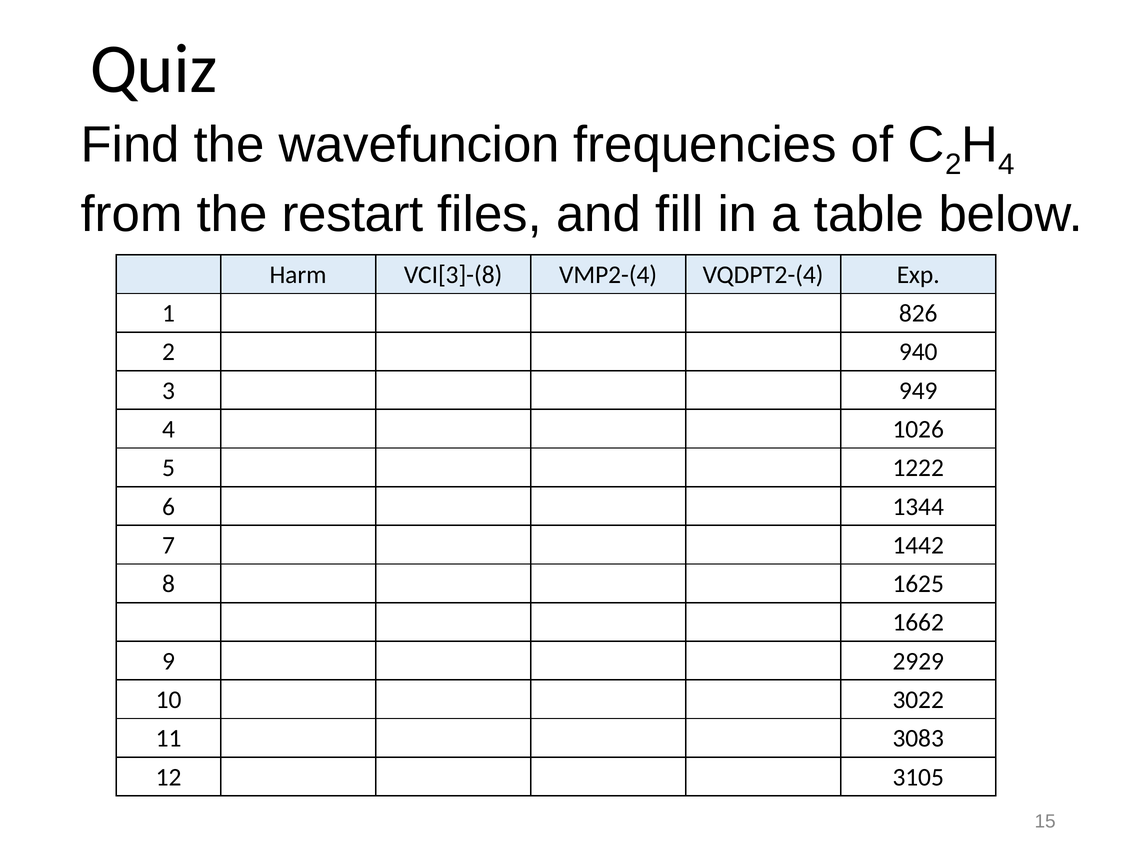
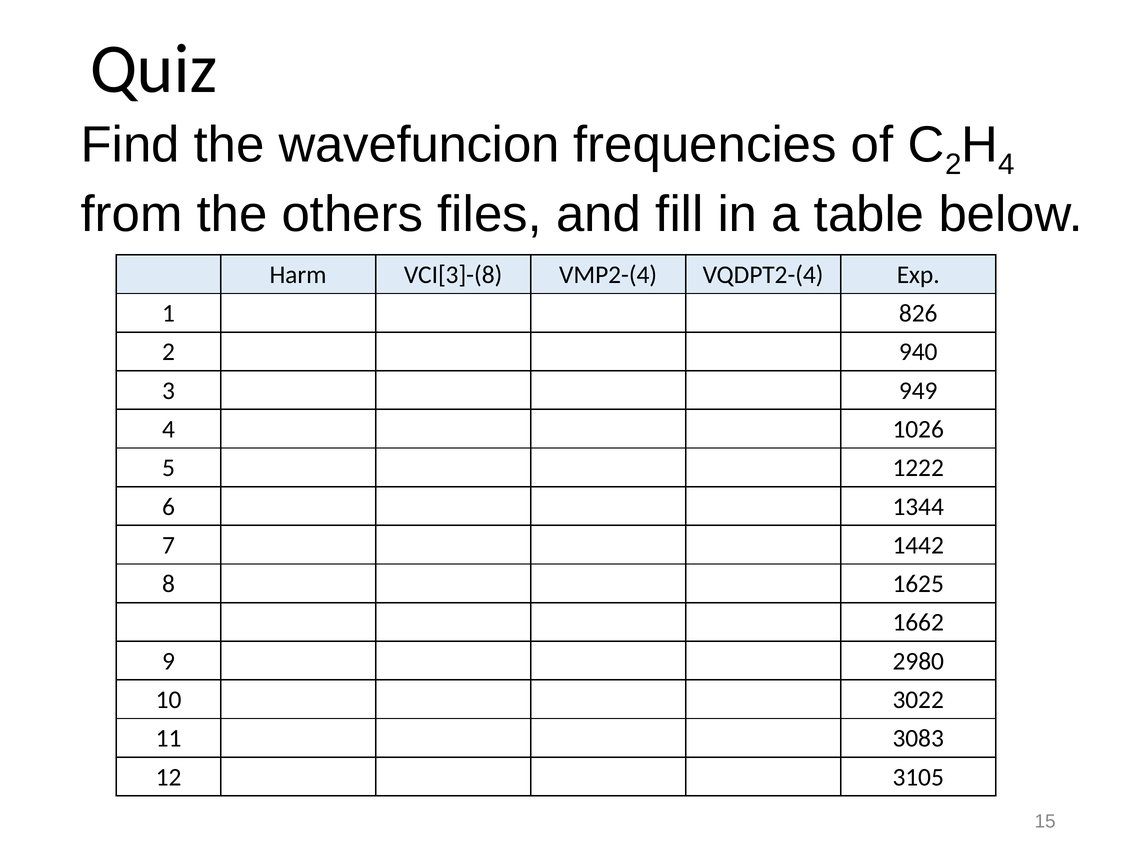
restart: restart -> others (352, 214)
2929: 2929 -> 2980 (918, 661)
